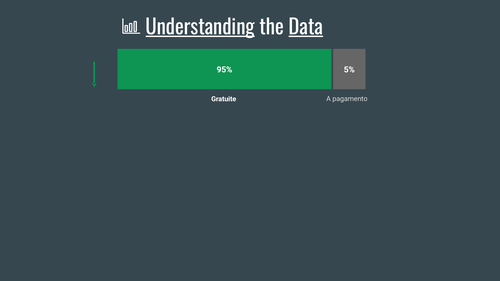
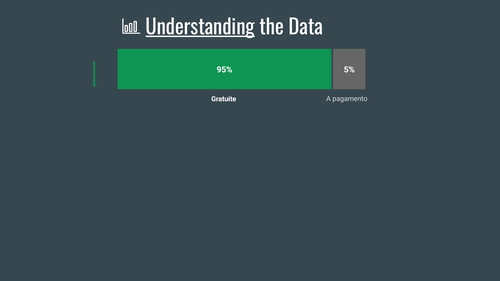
Data underline: present -> none (306, 27)
